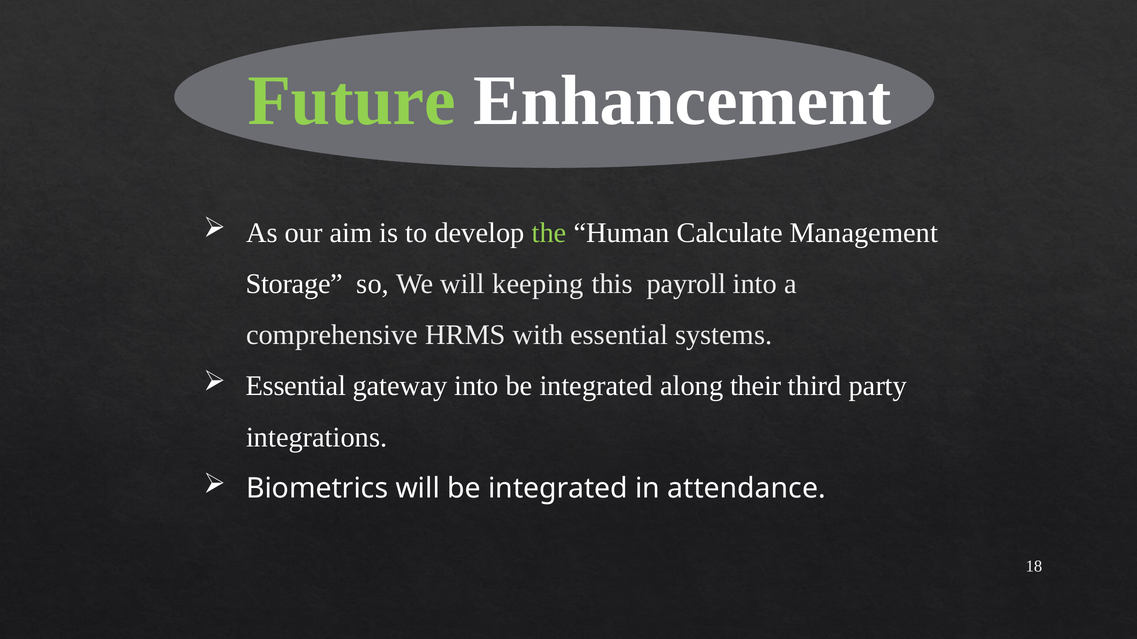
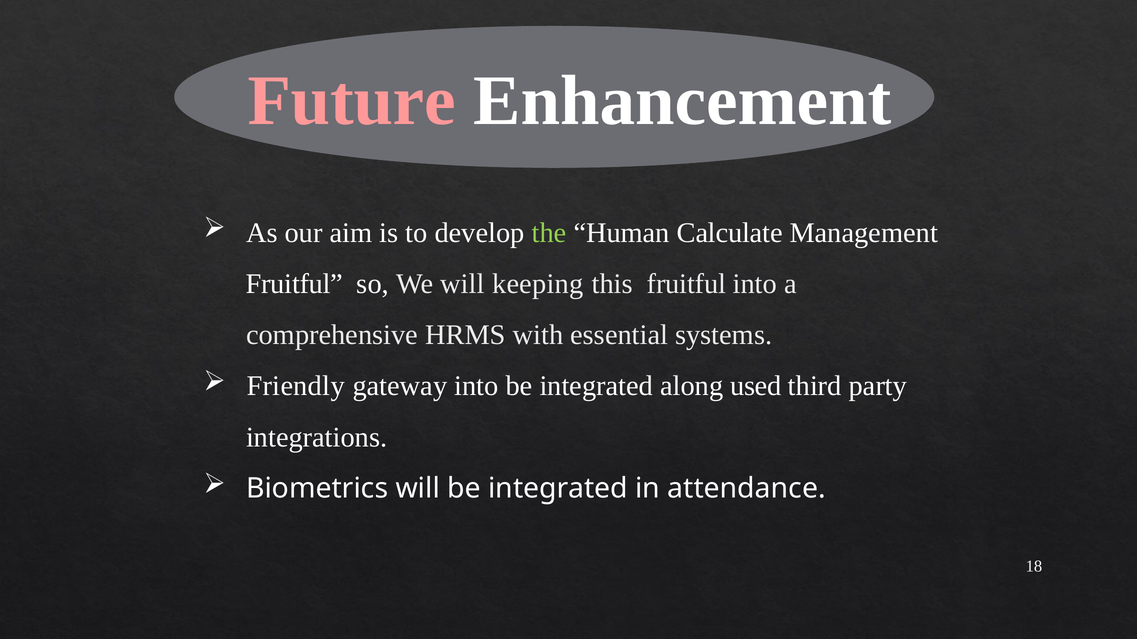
Future colour: light green -> pink (352, 101)
Storage: Storage -> Fruitful (294, 284)
this payroll: payroll -> fruitful (686, 284)
Essential: Essential -> Friendly (296, 386)
their: their -> used (756, 386)
